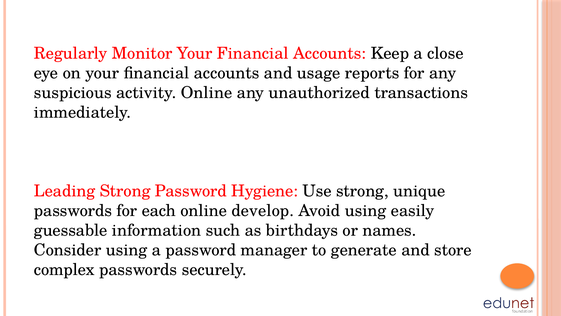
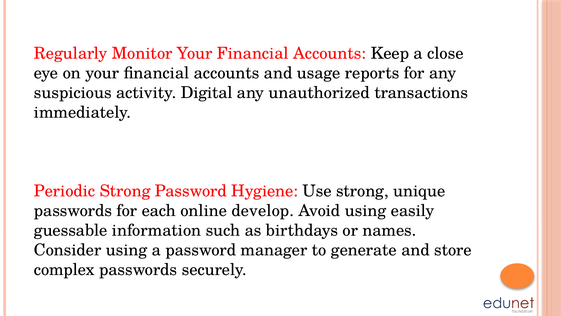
activity Online: Online -> Digital (207, 93)
Leading: Leading -> Periodic (65, 191)
